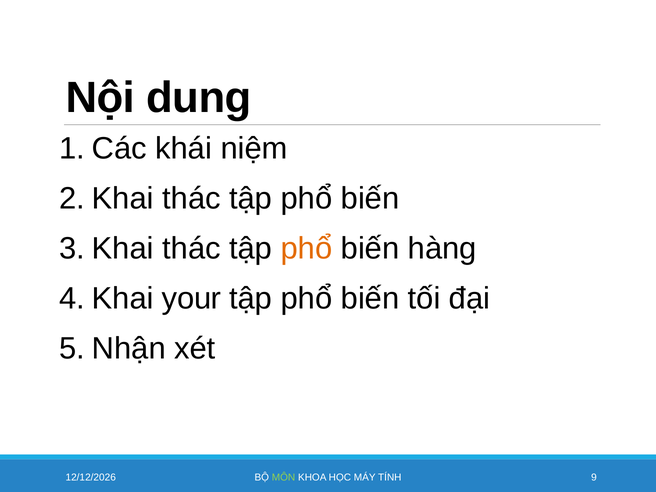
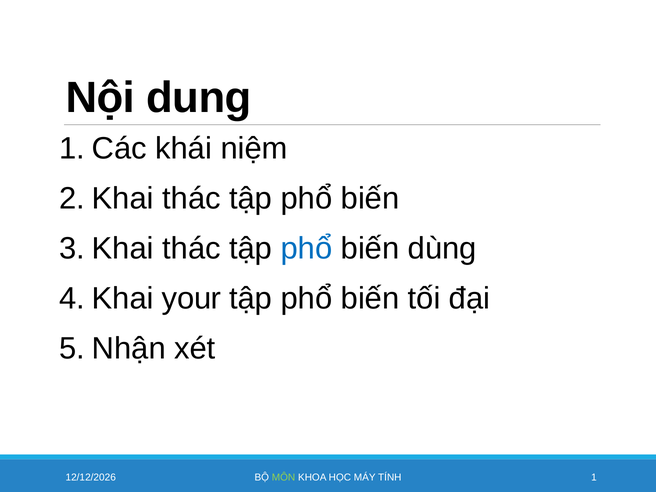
phổ colour: orange -> blue (307, 249)
hàng: hàng -> dùng (442, 249)
9: 9 -> 1 (594, 477)
